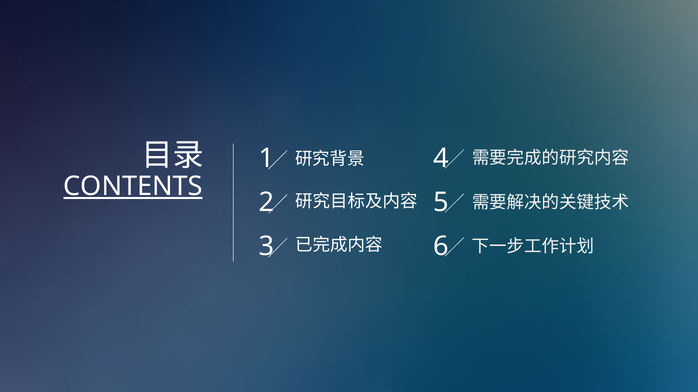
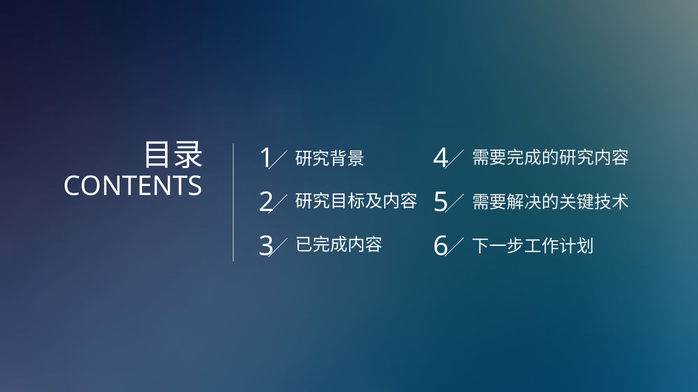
CONTENTS underline: present -> none (133, 187)
